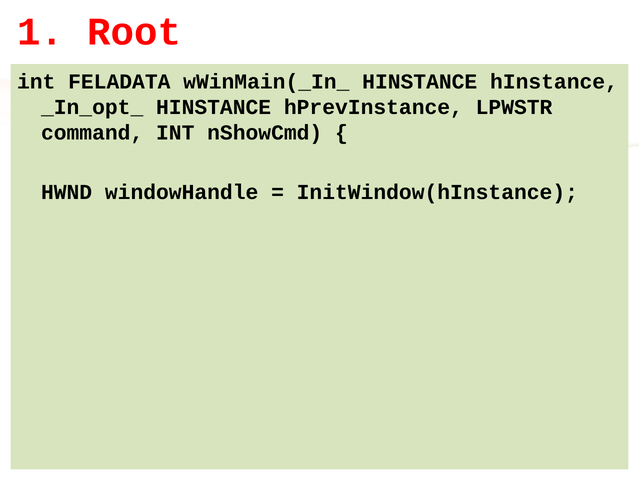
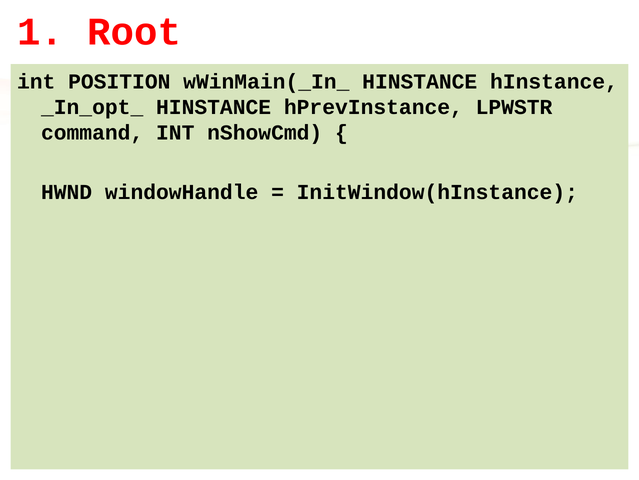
FELADATA: FELADATA -> POSITION (119, 81)
